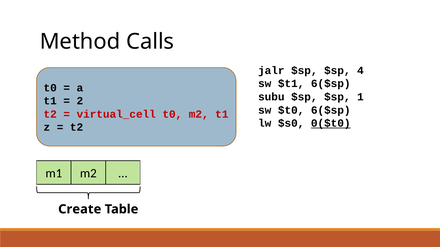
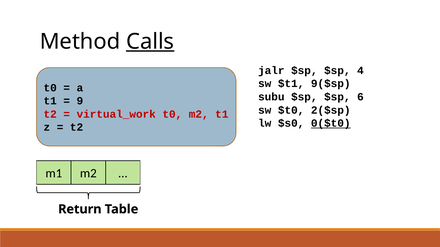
Calls underline: none -> present (150, 42)
$t1 6($sp: 6($sp -> 9($sp (331, 84)
1: 1 -> 6 (360, 97)
2: 2 -> 9 (80, 101)
$t0 6($sp: 6($sp -> 2($sp (331, 110)
virtual_cell: virtual_cell -> virtual_work (116, 114)
Create: Create -> Return (80, 210)
